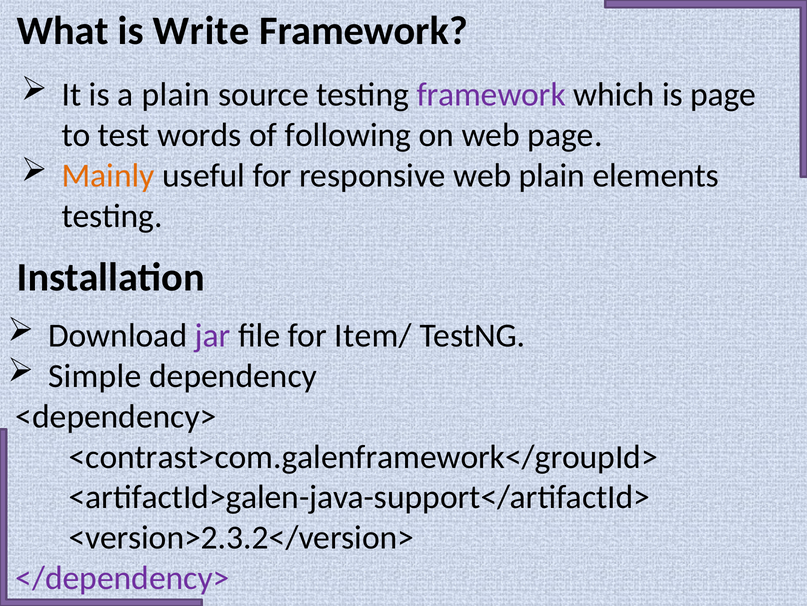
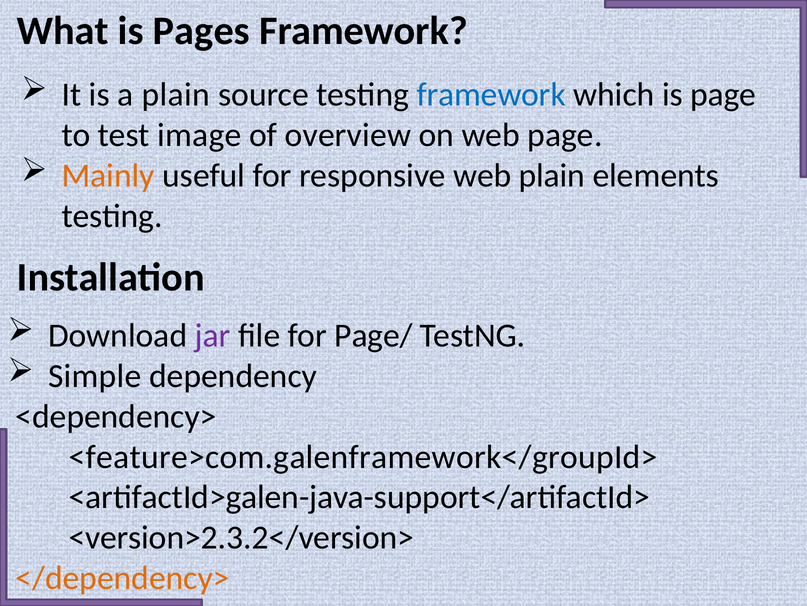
Write: Write -> Pages (201, 31)
framework colour: purple -> blue (491, 95)
words: words -> image (199, 135)
following: following -> overview (348, 135)
Item/: Item/ -> Page/ (373, 335)
<contrast>com.galenframework</groupId>: <contrast>com.galenframework</groupId> -> <feature>com.galenframework</groupId> (363, 456)
</dependency> colour: purple -> orange (122, 577)
